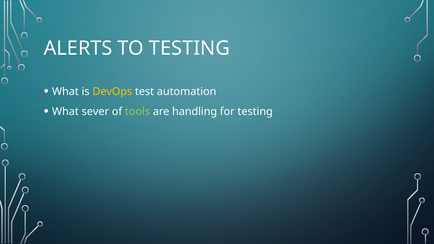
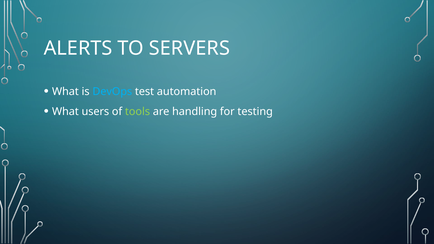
TO TESTING: TESTING -> SERVERS (189, 48)
DevOps colour: yellow -> light blue (112, 92)
sever: sever -> users (95, 112)
